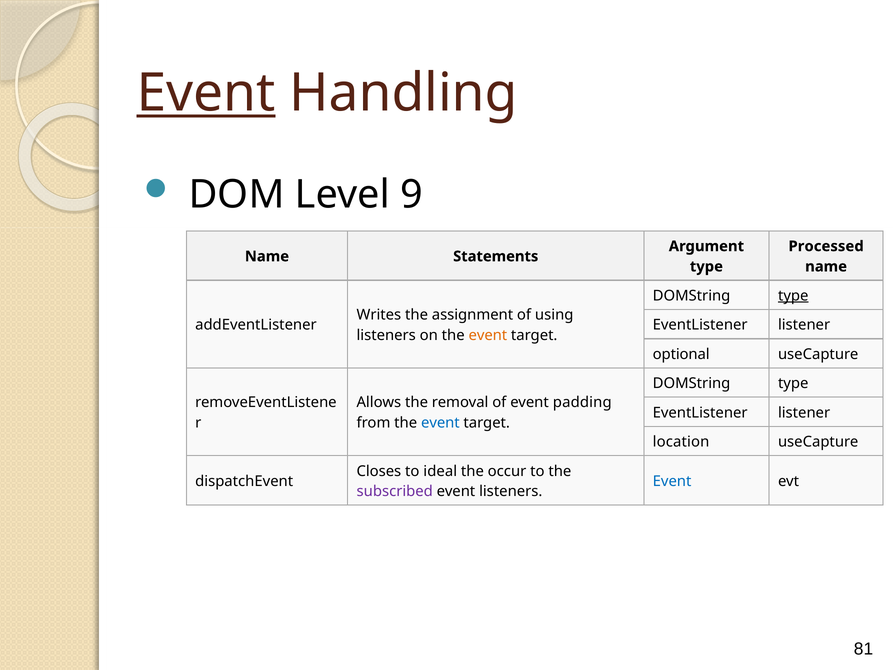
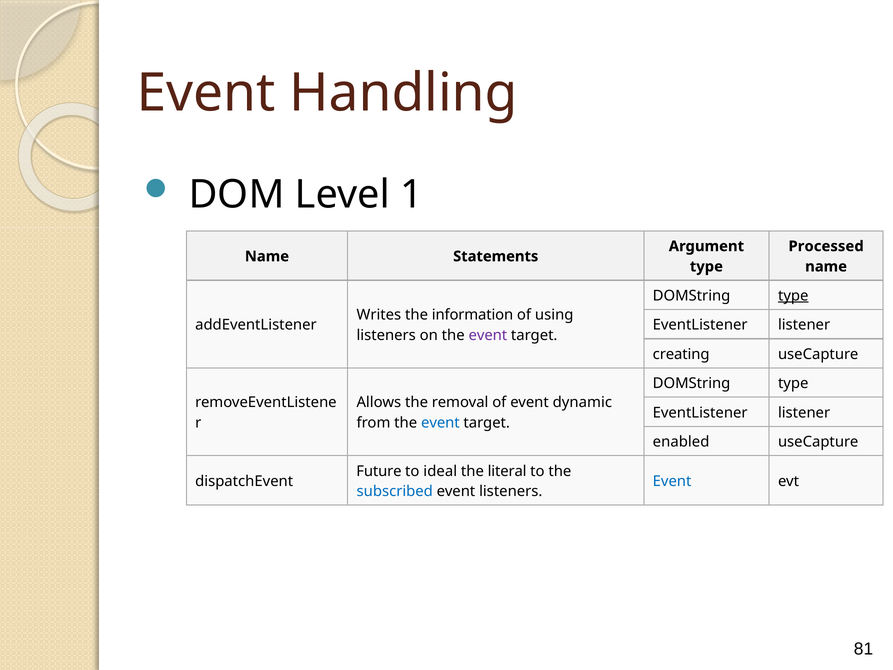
Event underline: present -> none (206, 93)
9: 9 -> 1 (412, 195)
assignment: assignment -> information (473, 315)
event colour: orange -> purple (488, 335)
optional: optional -> creating (681, 354)
padding: padding -> dynamic (582, 402)
location: location -> enabled (681, 442)
Closes: Closes -> Future (379, 471)
occur: occur -> literal (507, 471)
subscribed colour: purple -> blue (395, 491)
